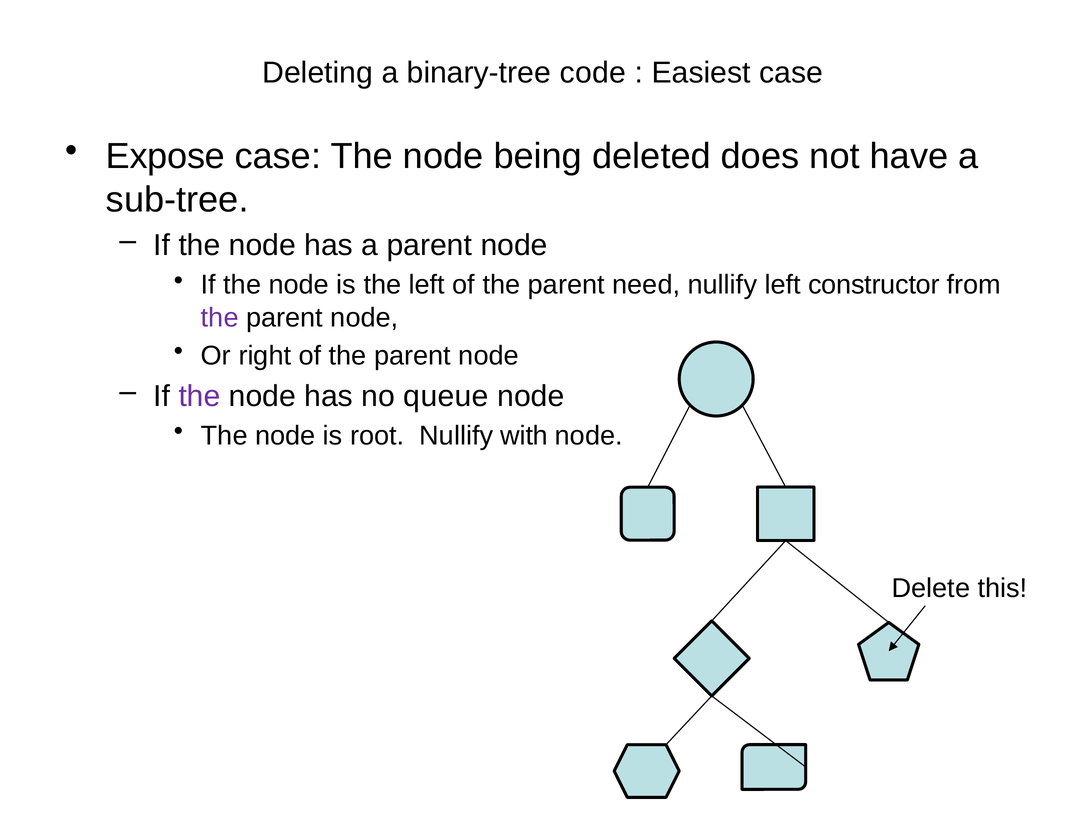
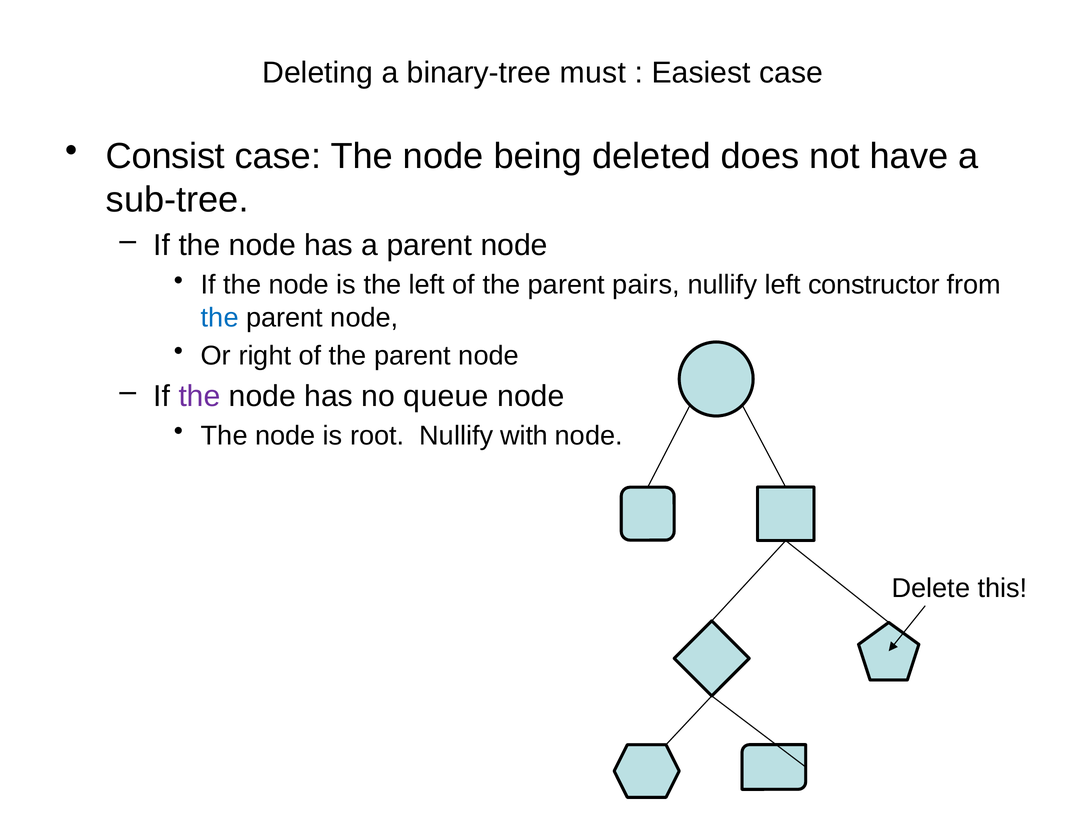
code: code -> must (593, 73)
Expose: Expose -> Consist (165, 156)
need: need -> pairs (646, 285)
the colour: purple -> blue (220, 317)
